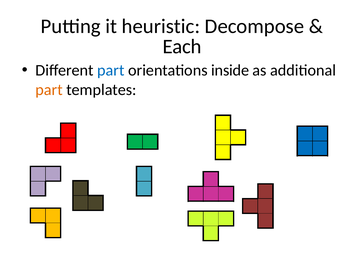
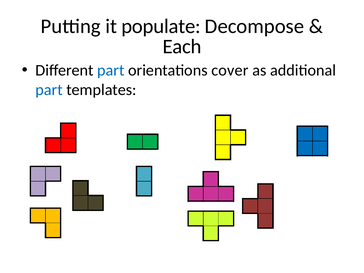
heuristic: heuristic -> populate (161, 26)
inside: inside -> cover (230, 70)
part colour: orange -> blue (49, 90)
